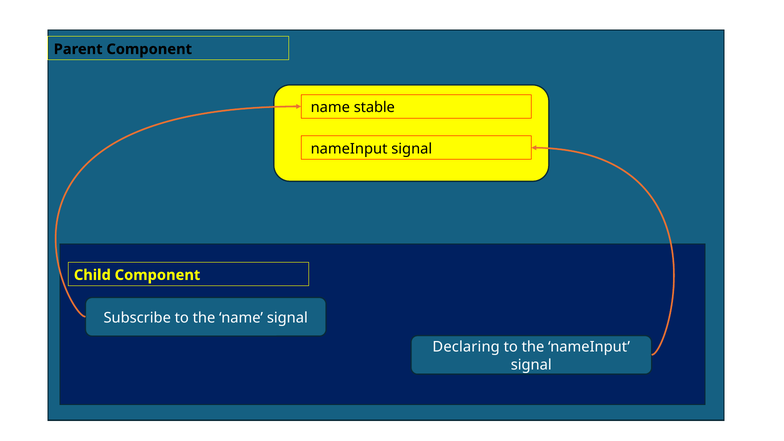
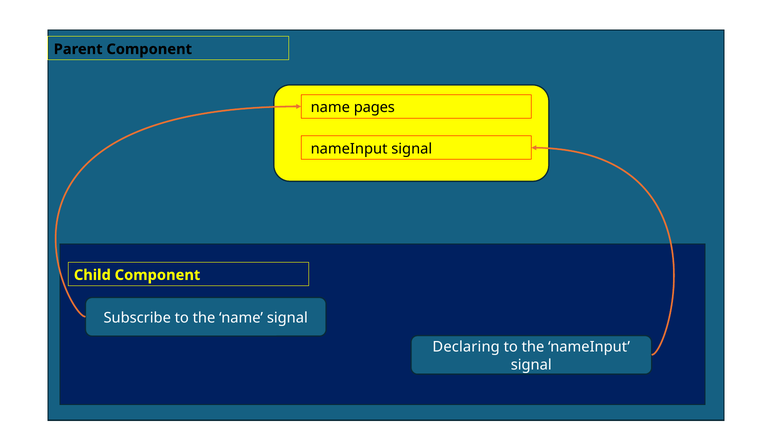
stable: stable -> pages (374, 107)
